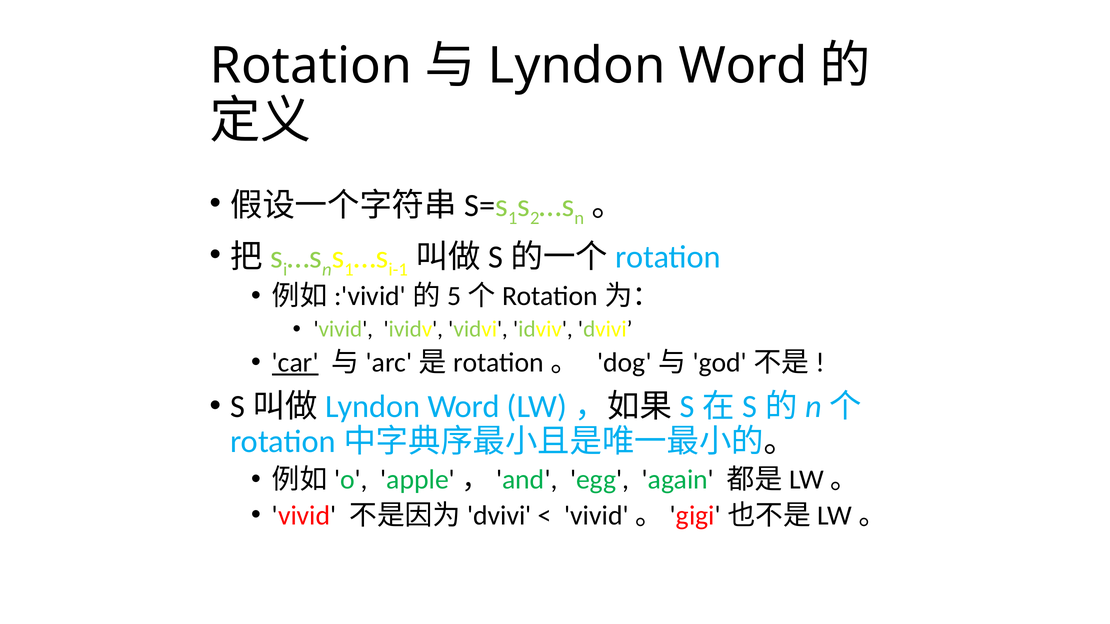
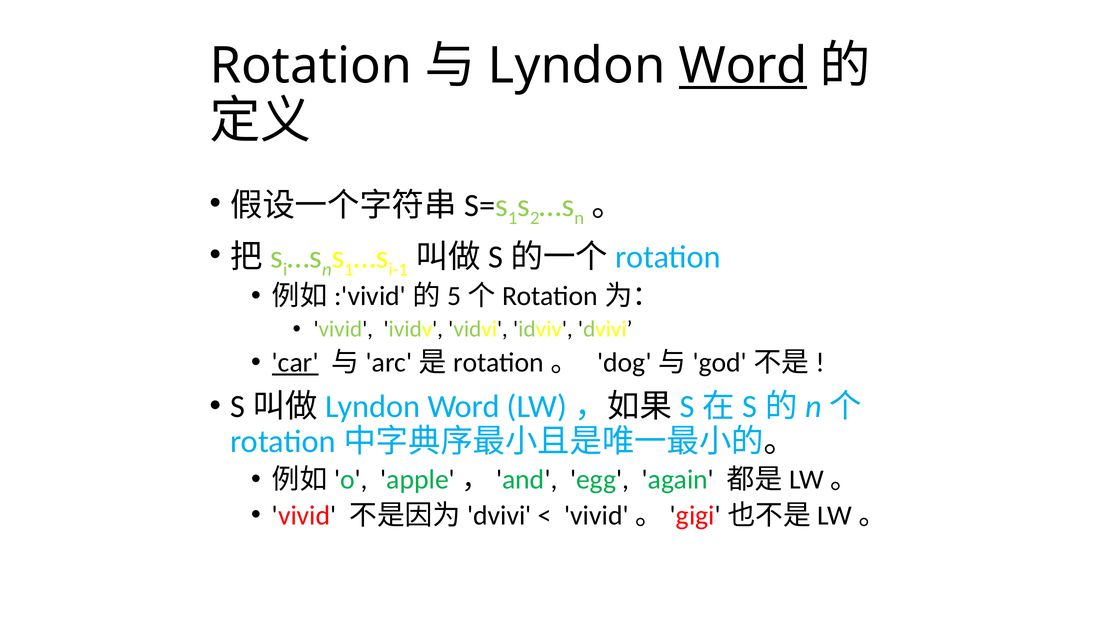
Word underline: none -> present (743, 66)
